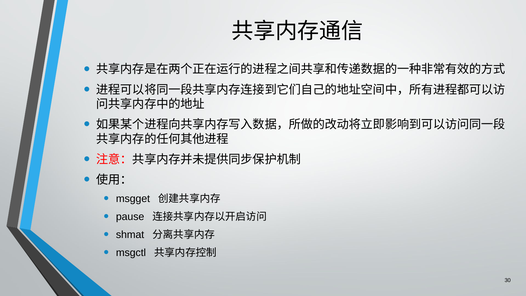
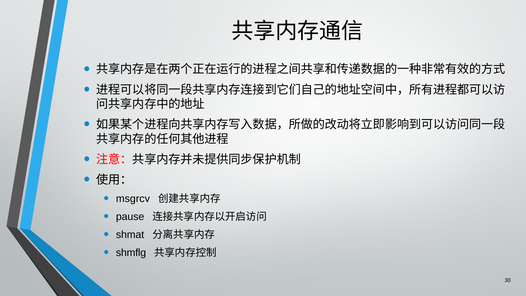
msgget: msgget -> msgrcv (133, 199)
msgctl: msgctl -> shmflg (131, 252)
